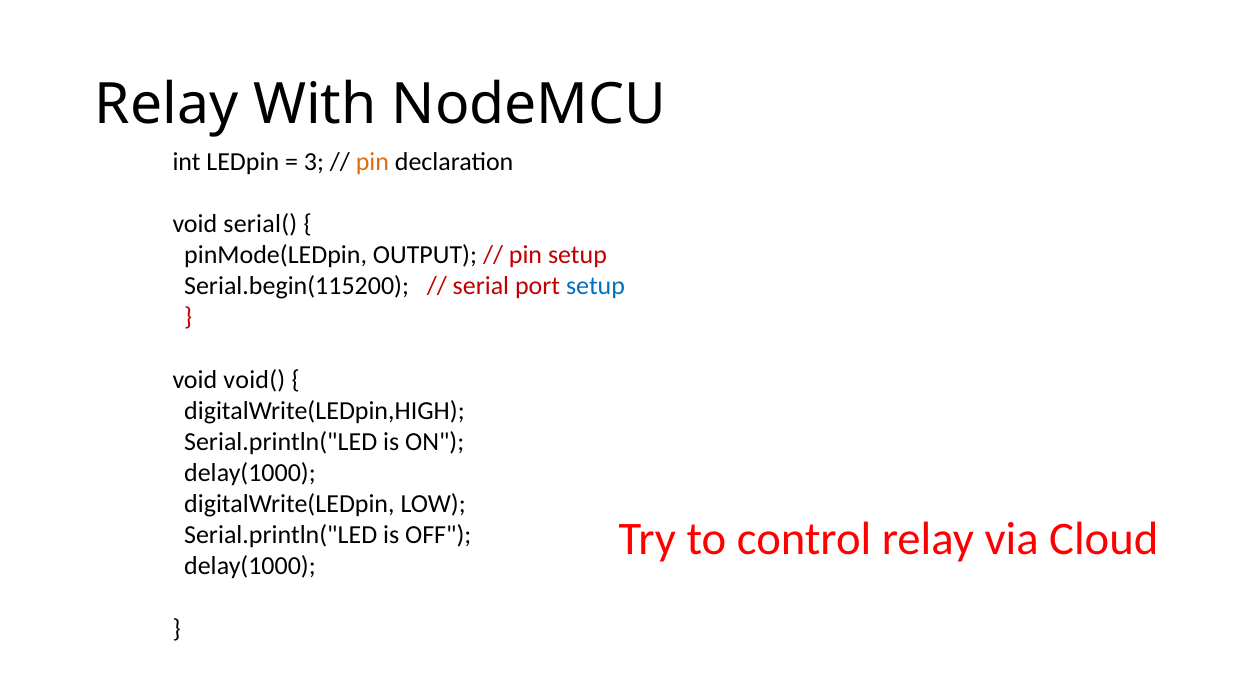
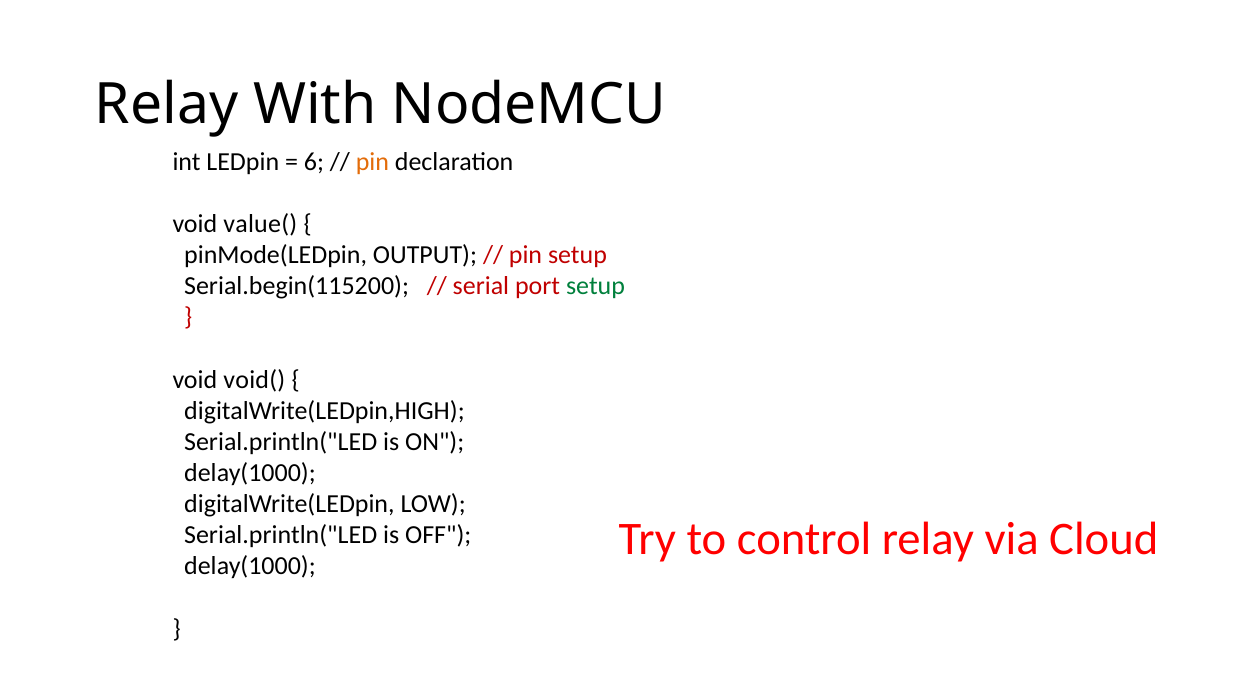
3: 3 -> 6 (314, 162)
serial(: serial( -> value( (260, 224)
setup colour: blue -> green (595, 286)
